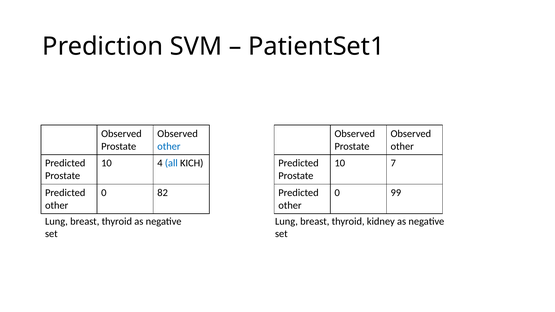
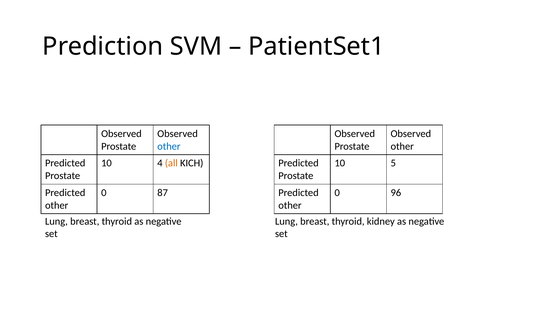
all colour: blue -> orange (171, 163)
7: 7 -> 5 (393, 163)
82: 82 -> 87 (163, 193)
99: 99 -> 96 (396, 193)
